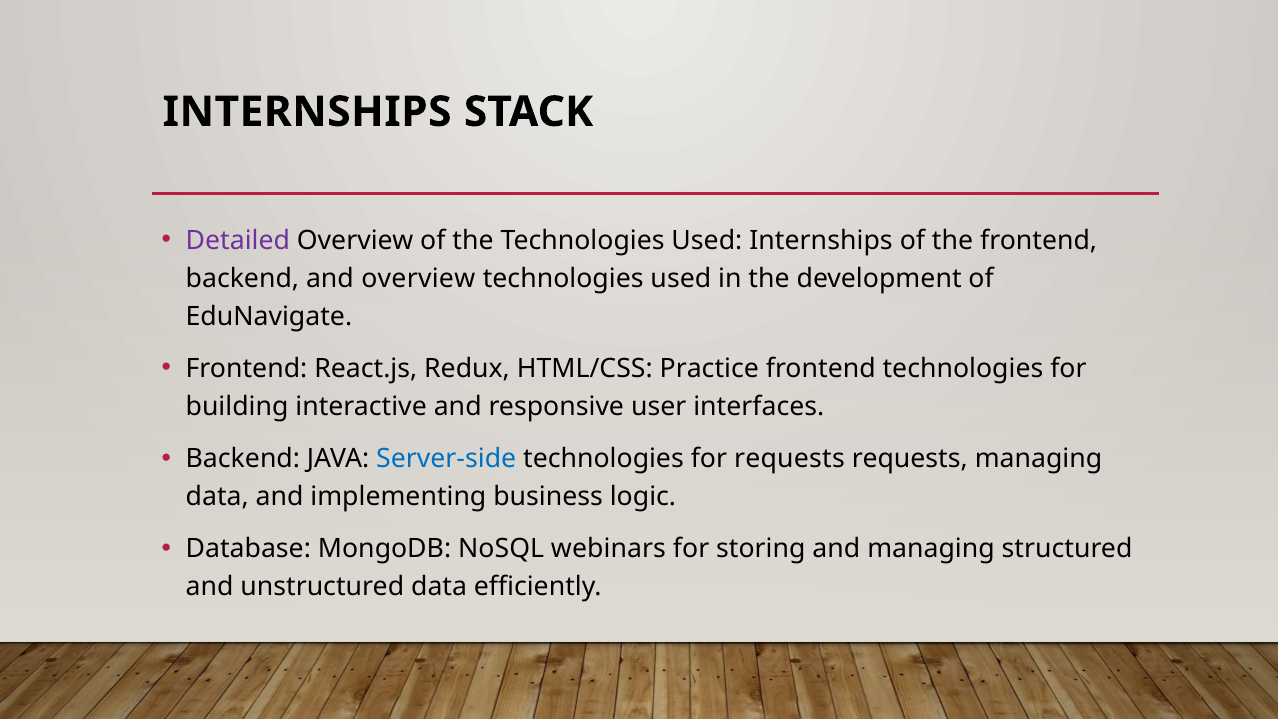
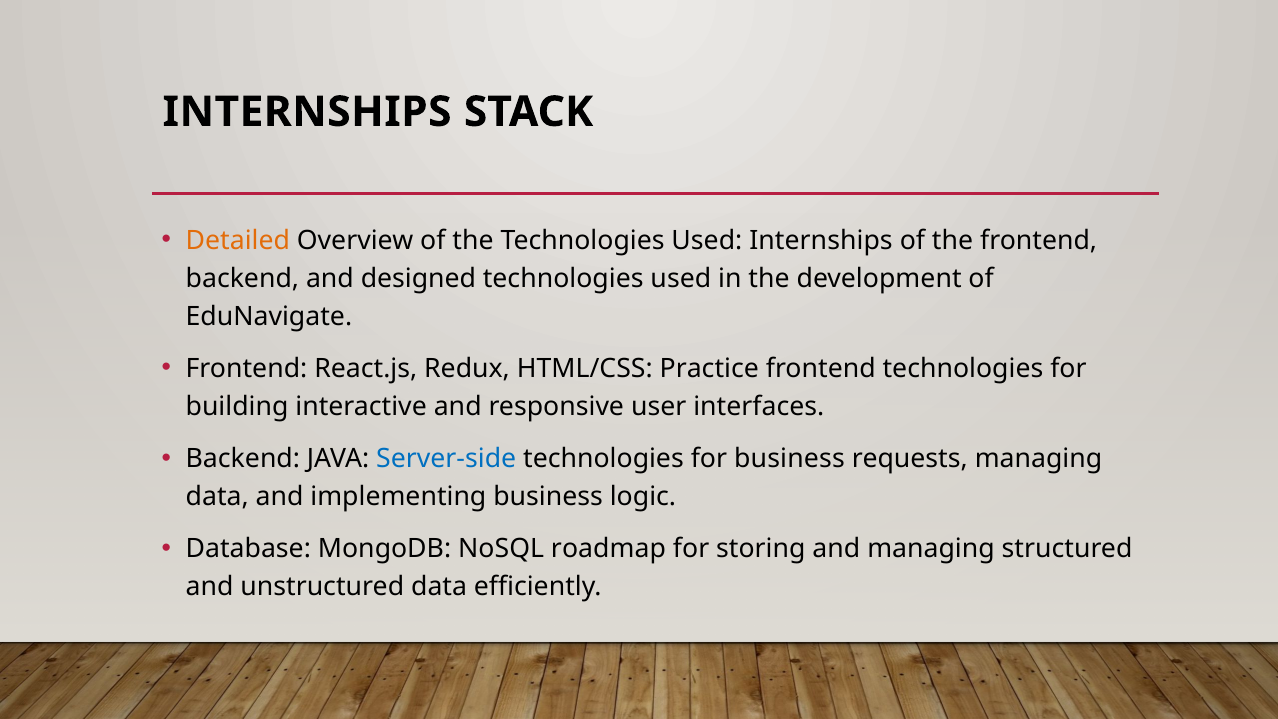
Detailed colour: purple -> orange (238, 240)
and overview: overview -> designed (418, 279)
for requests: requests -> business (789, 459)
webinars: webinars -> roadmap (609, 549)
